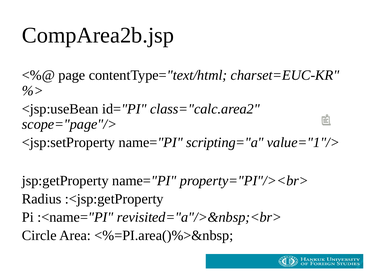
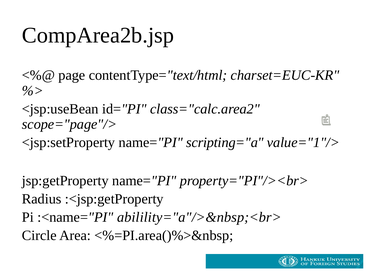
revisited="a"/>&nbsp;<br>: revisited="a"/>&nbsp;<br> -> abilility="a"/>&nbsp;<br> (199, 218)
